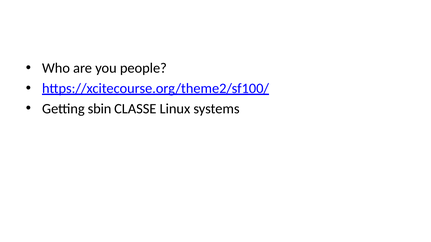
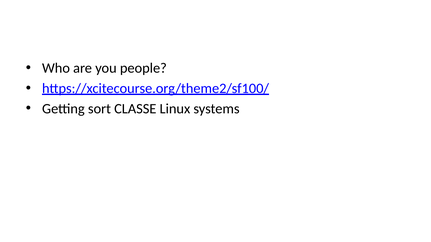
sbin: sbin -> sort (99, 109)
